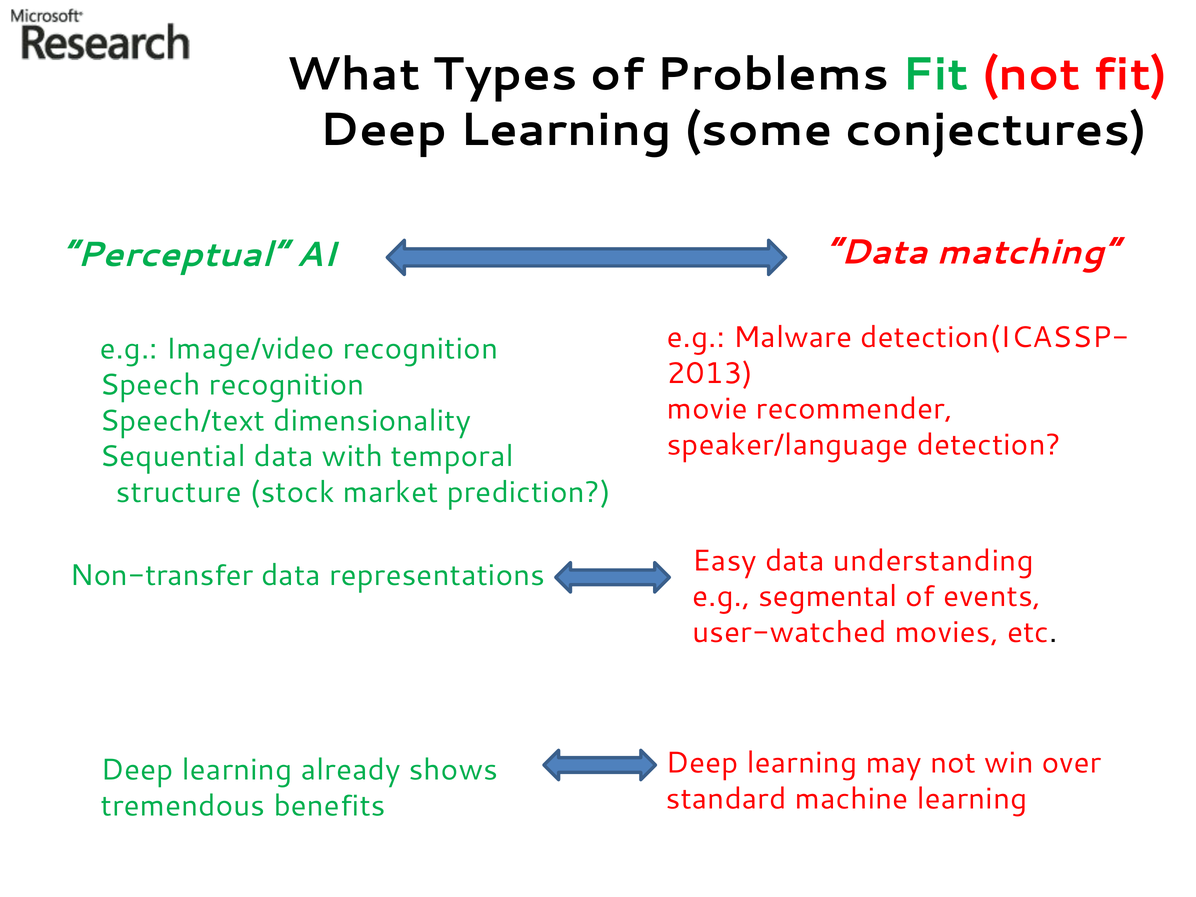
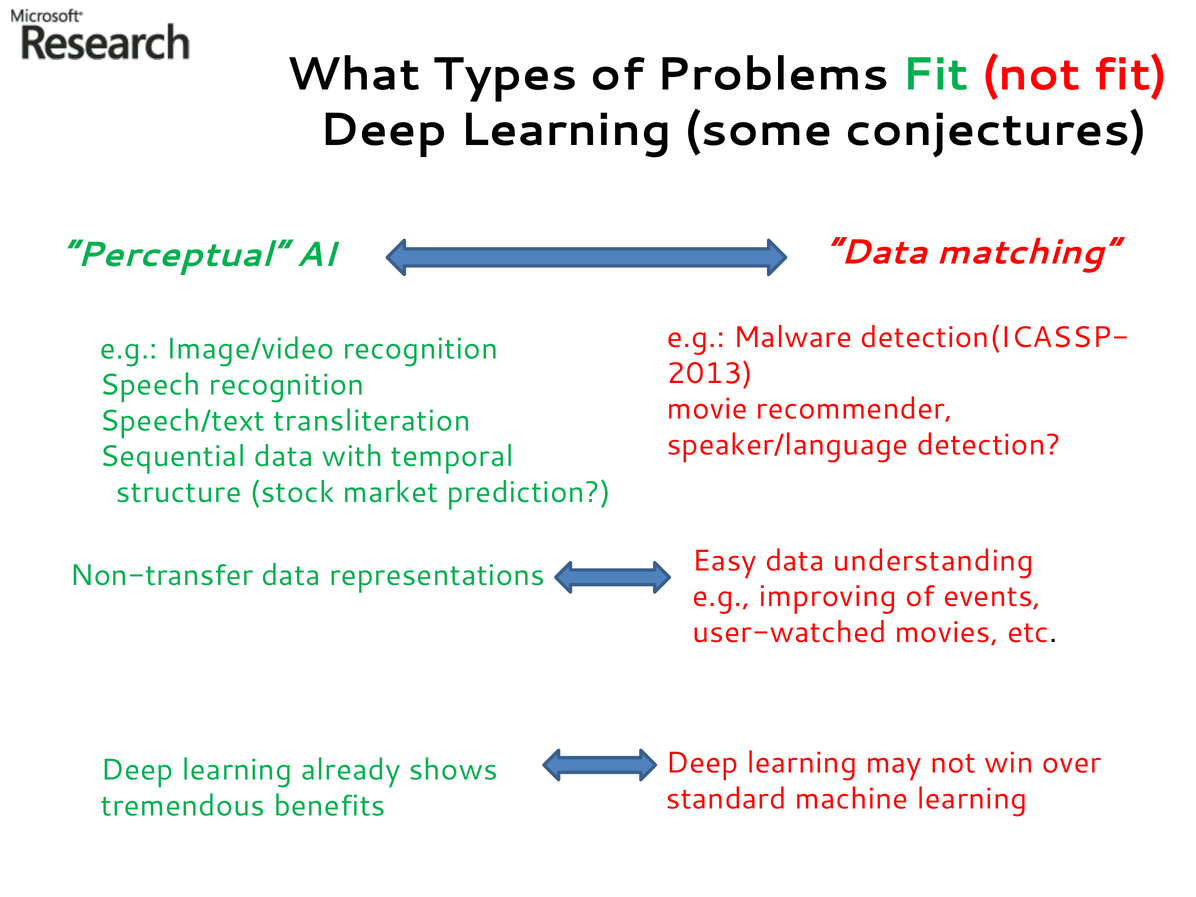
dimensionality: dimensionality -> transliteration (372, 421)
segmental: segmental -> improving (828, 597)
